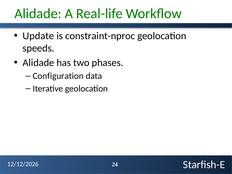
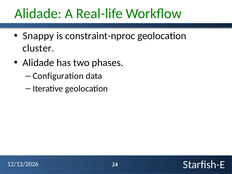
Update: Update -> Snappy (38, 36)
speeds: speeds -> cluster (38, 48)
